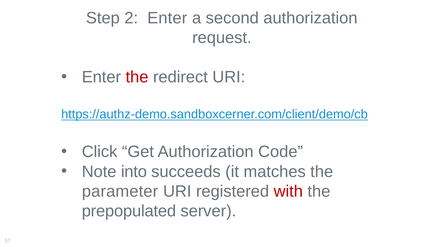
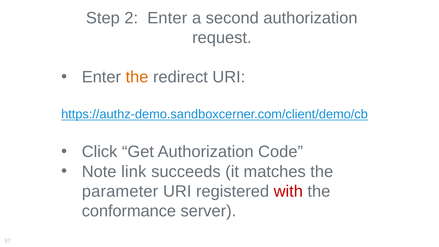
the colour: red -> orange (137, 77)
into: into -> link (134, 172)
prepopulated: prepopulated -> conformance (129, 211)
